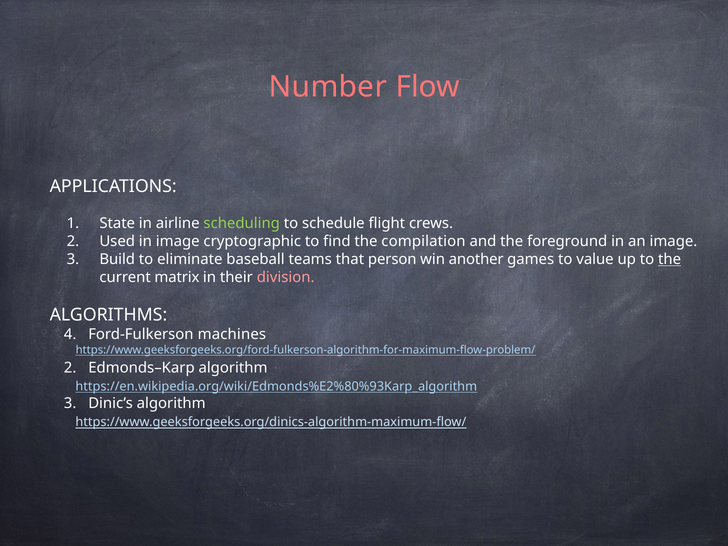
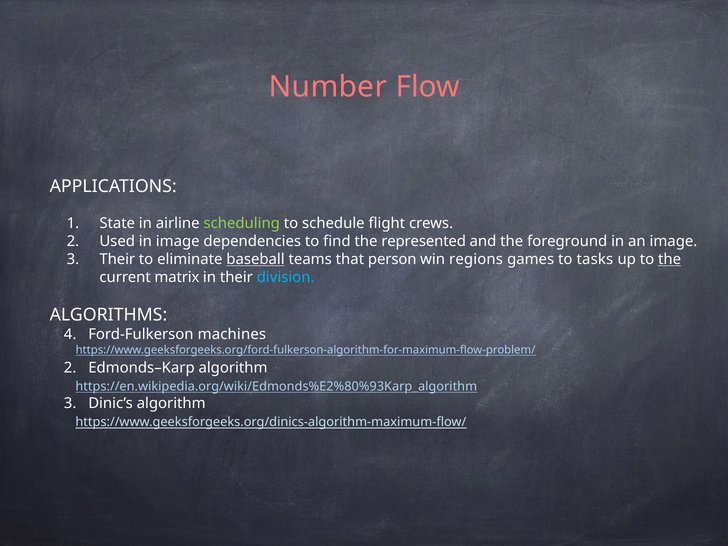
cryptographic: cryptographic -> dependencies (252, 241)
compilation: compilation -> represented (424, 241)
Build: Build -> Their (117, 259)
baseball underline: none -> present (256, 259)
another: another -> regions (476, 259)
value: value -> tasks (595, 259)
division colour: pink -> light blue (286, 277)
